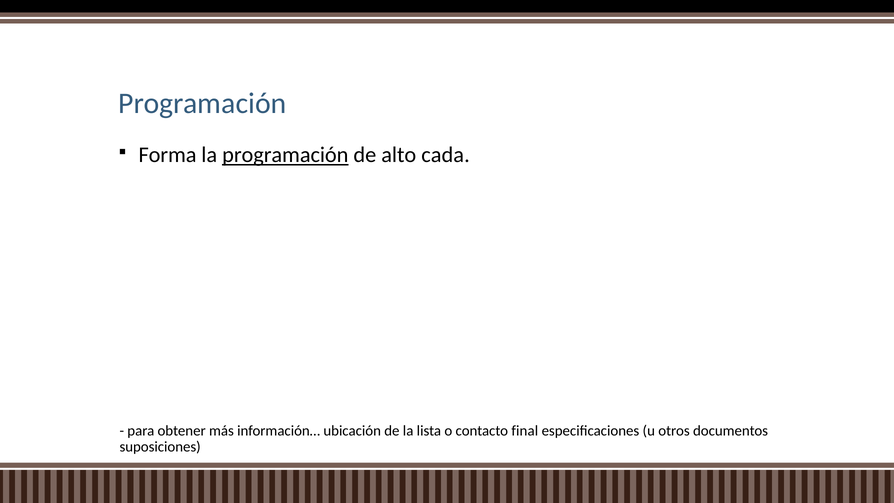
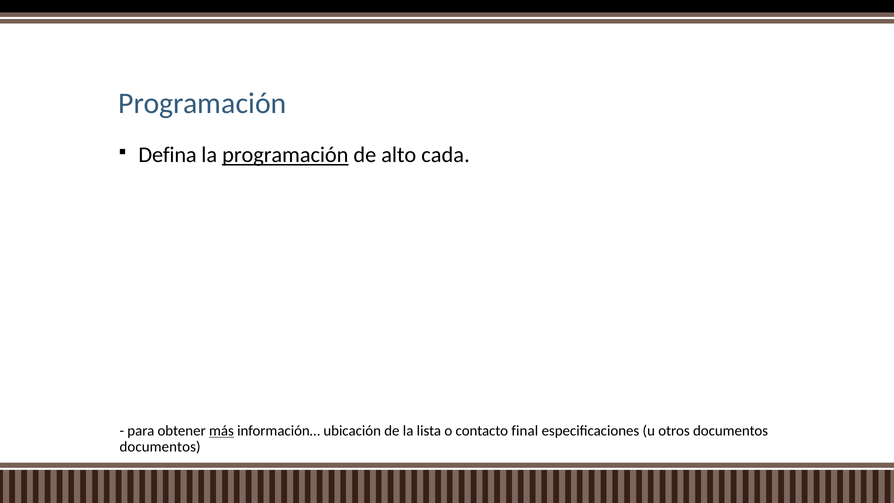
Forma: Forma -> Defina (168, 155)
más underline: none -> present (221, 431)
suposiciones: suposiciones -> documentos (160, 447)
